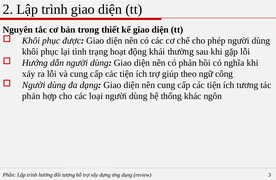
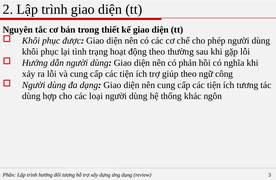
động khái: khái -> theo (157, 52)
phản: phản -> dùng (31, 96)
